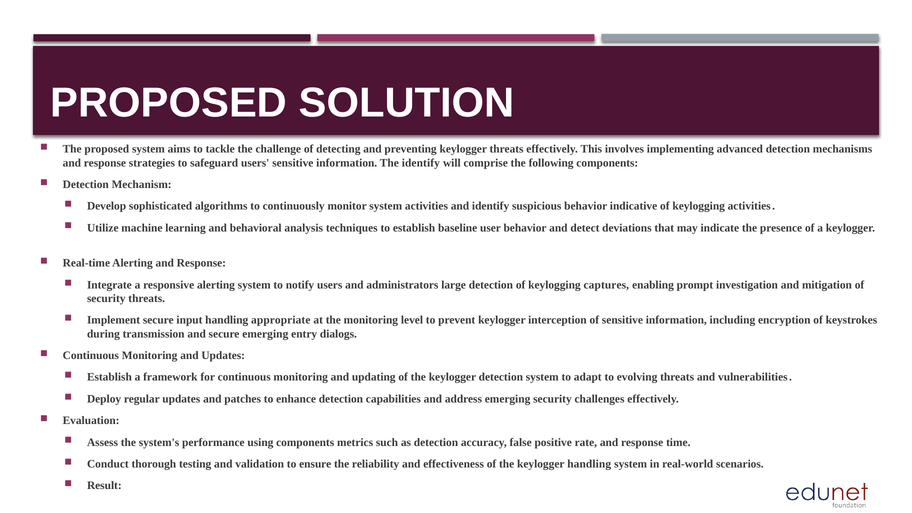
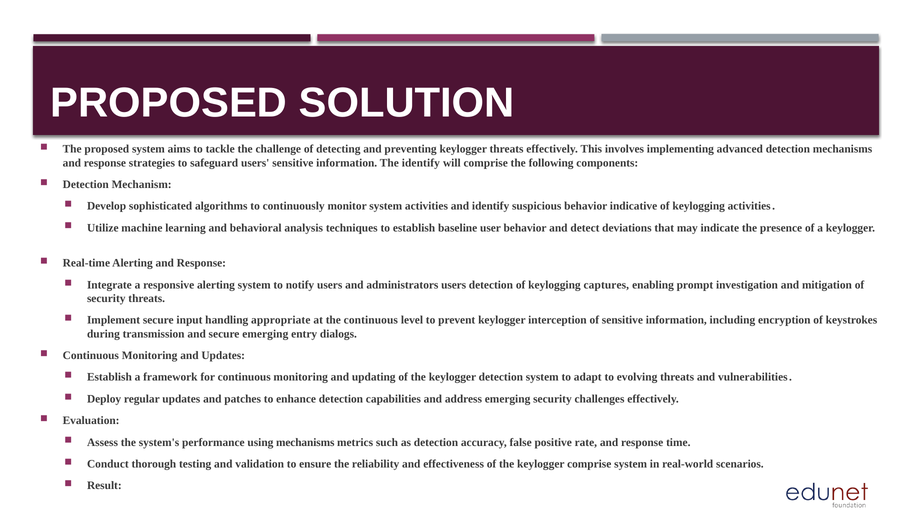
administrators large: large -> users (454, 285)
the monitoring: monitoring -> continuous (371, 320)
using components: components -> mechanisms (305, 442)
keylogger handling: handling -> comprise (589, 464)
